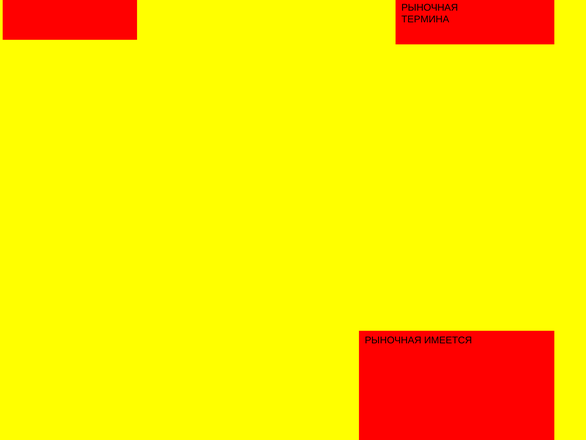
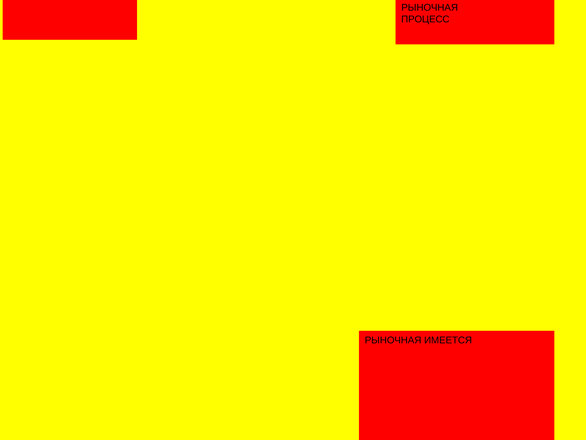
ТЕРМИНА: ТЕРМИНА -> ПРОЦЕСС (425, 19)
